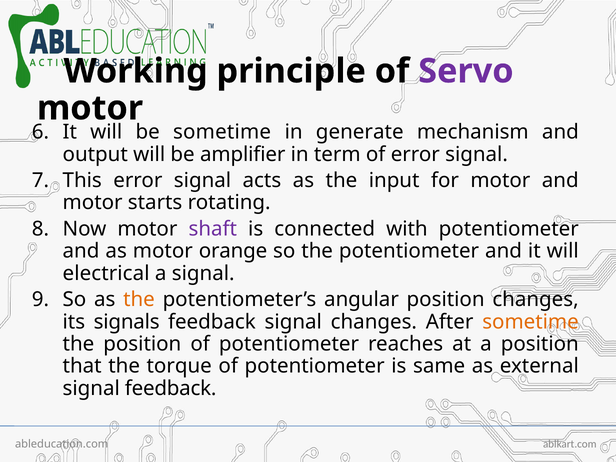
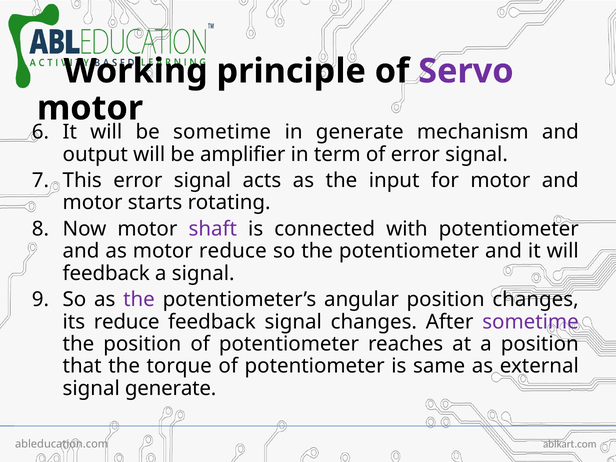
motor orange: orange -> reduce (233, 251)
electrical: electrical -> feedback (106, 273)
the colour: orange -> purple (139, 300)
its signals: signals -> reduce (127, 322)
sometime colour: orange -> purple (531, 322)
signal feedback: feedback -> generate (171, 388)
